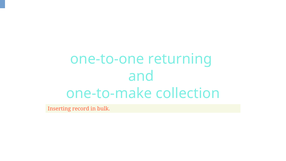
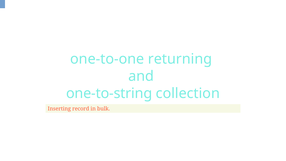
one-to-make: one-to-make -> one-to-string (109, 93)
